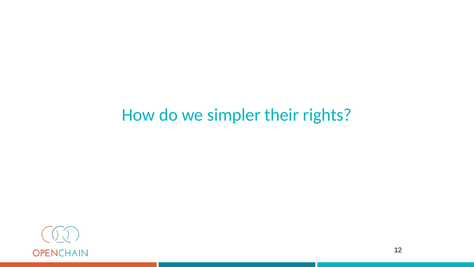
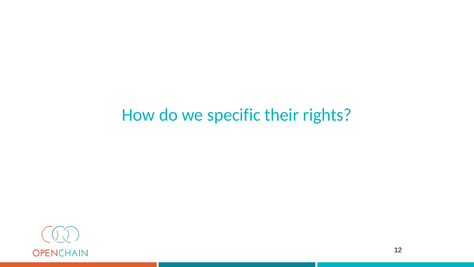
simpler: simpler -> specific (234, 115)
